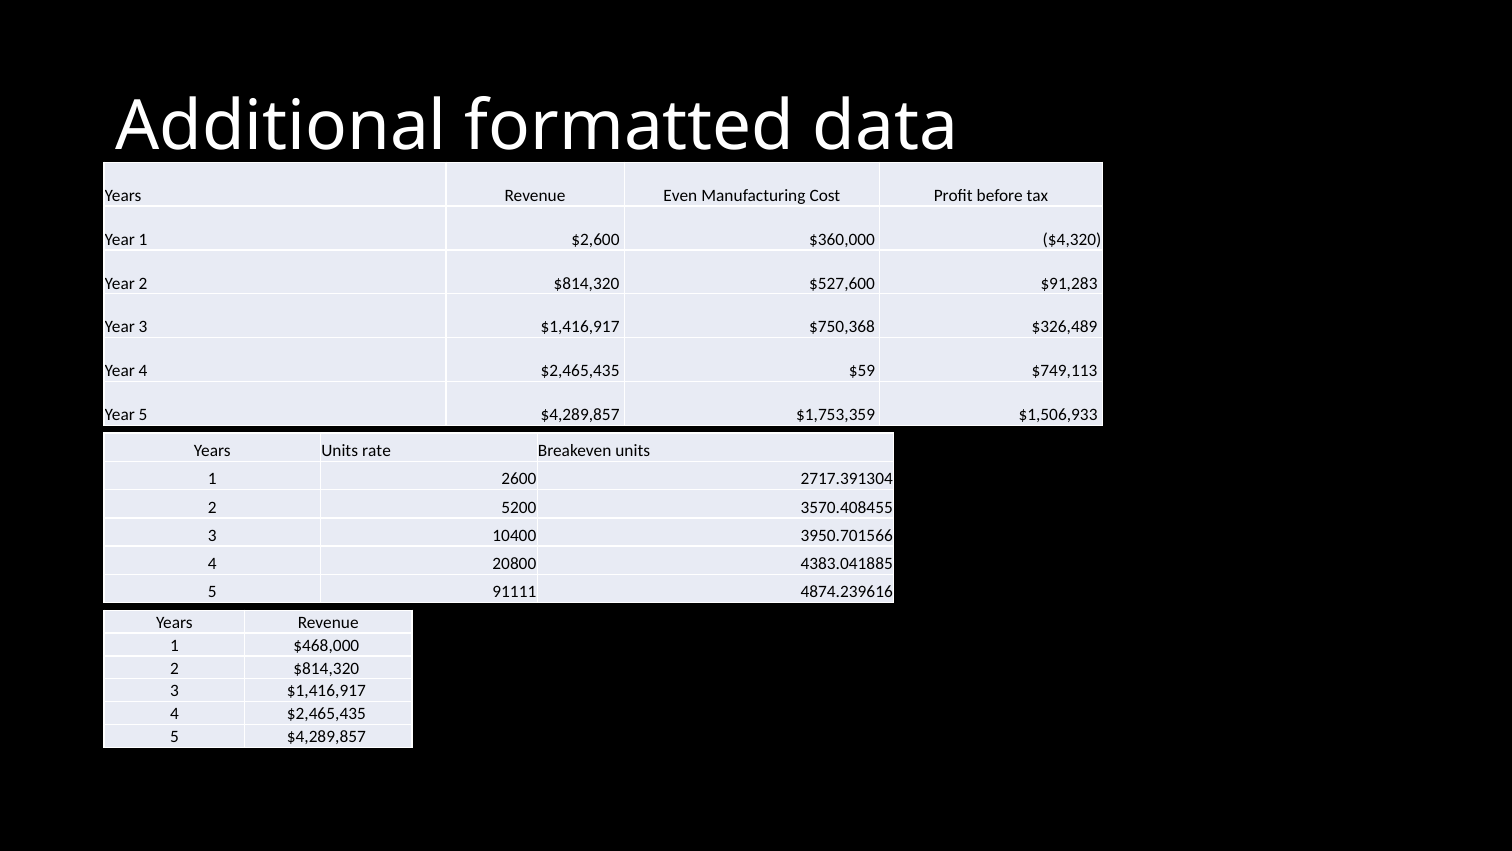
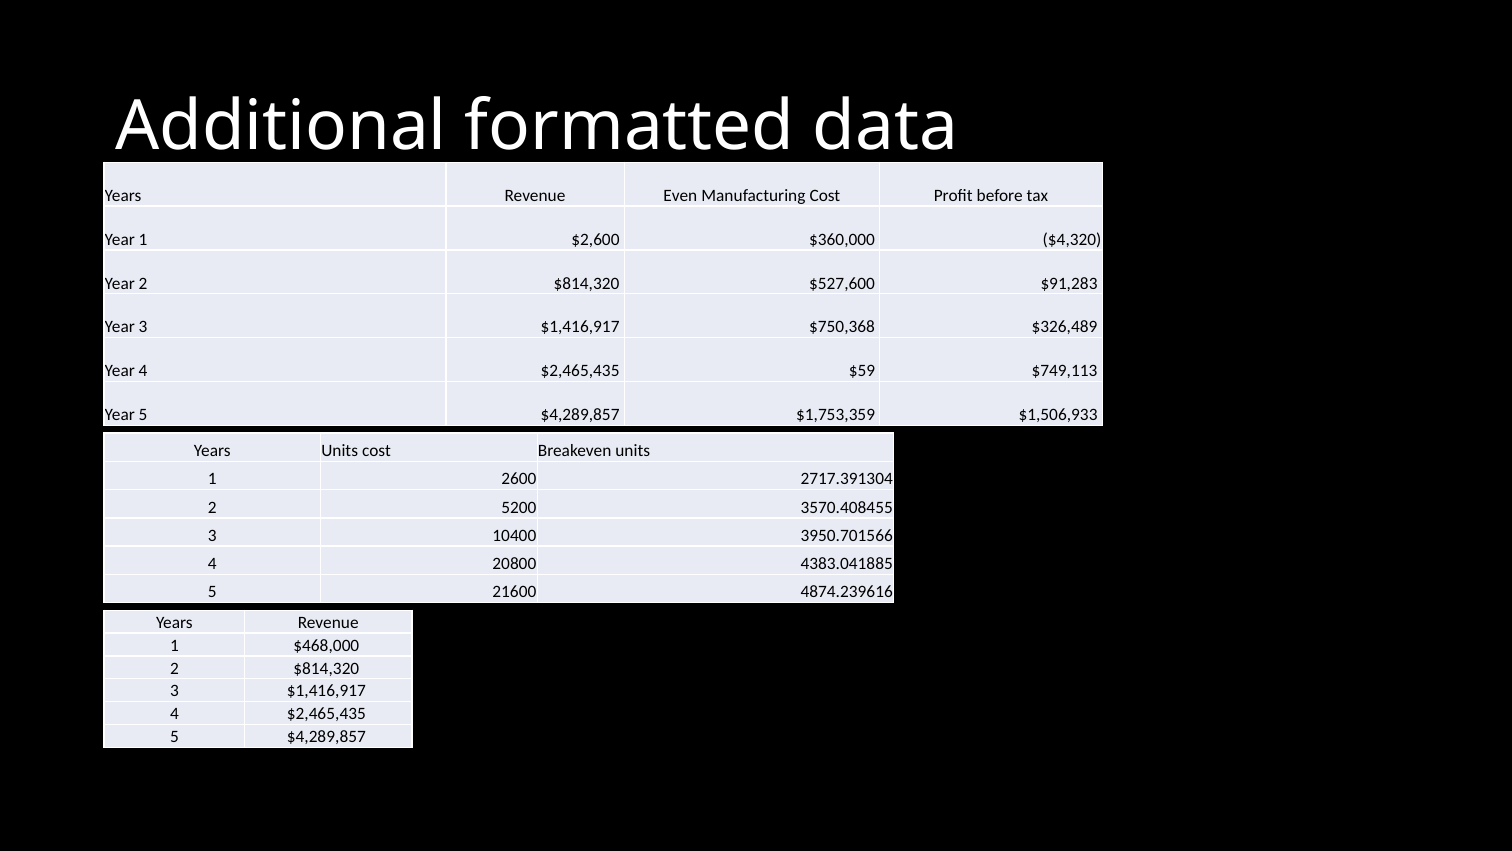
Units rate: rate -> cost (377, 451)
91111: 91111 -> 21600 (514, 592)
